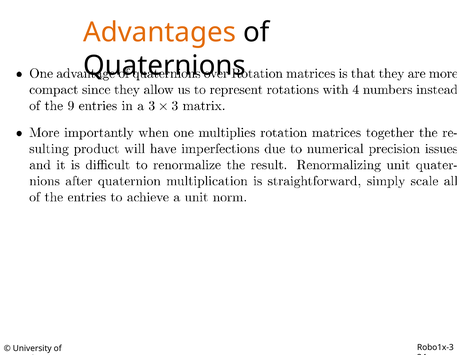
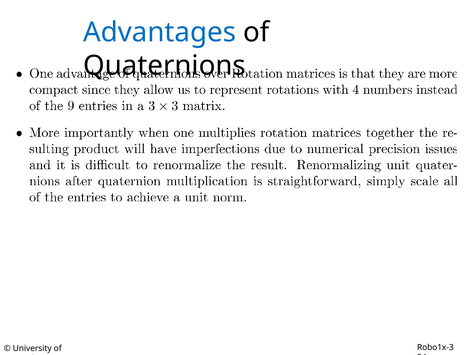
Advantages colour: orange -> blue (160, 32)
